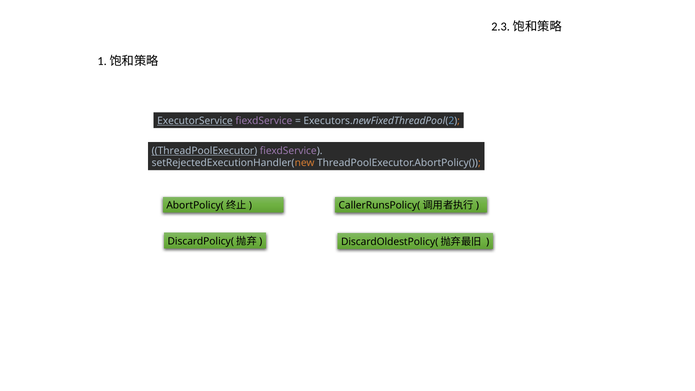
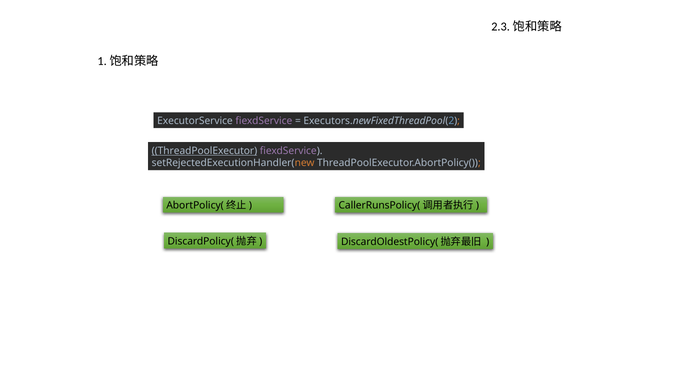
ExecutorService underline: present -> none (195, 121)
